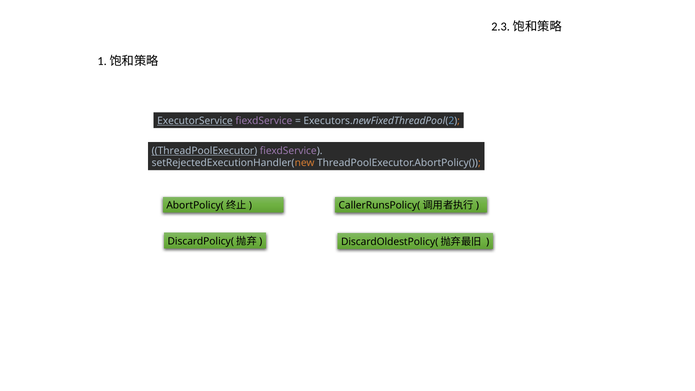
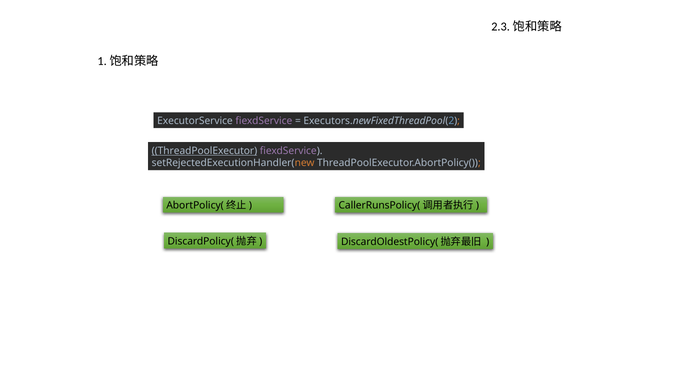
ExecutorService underline: present -> none (195, 121)
